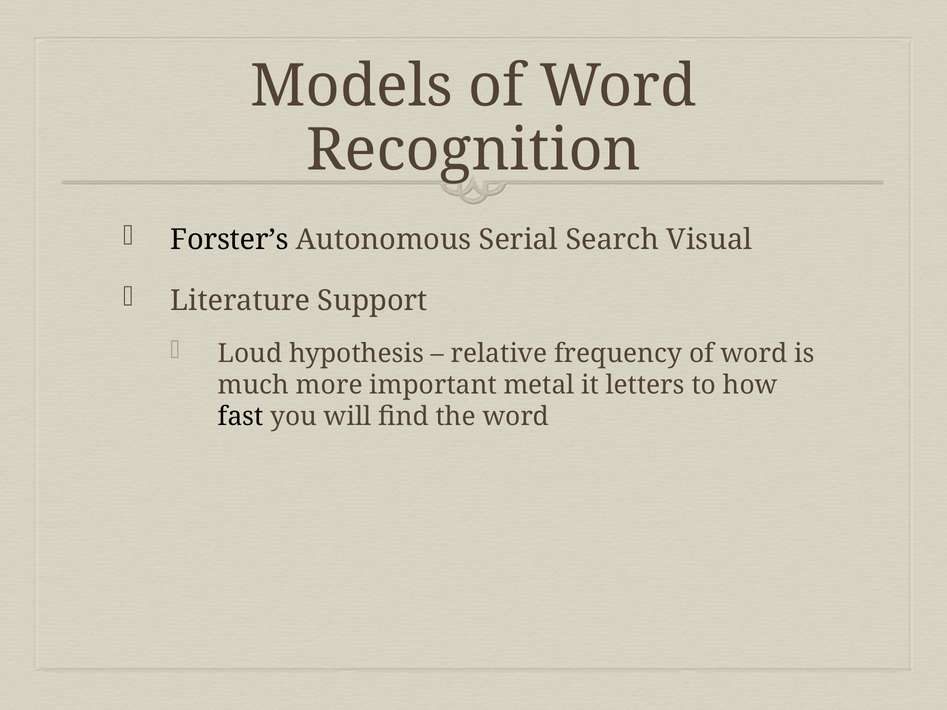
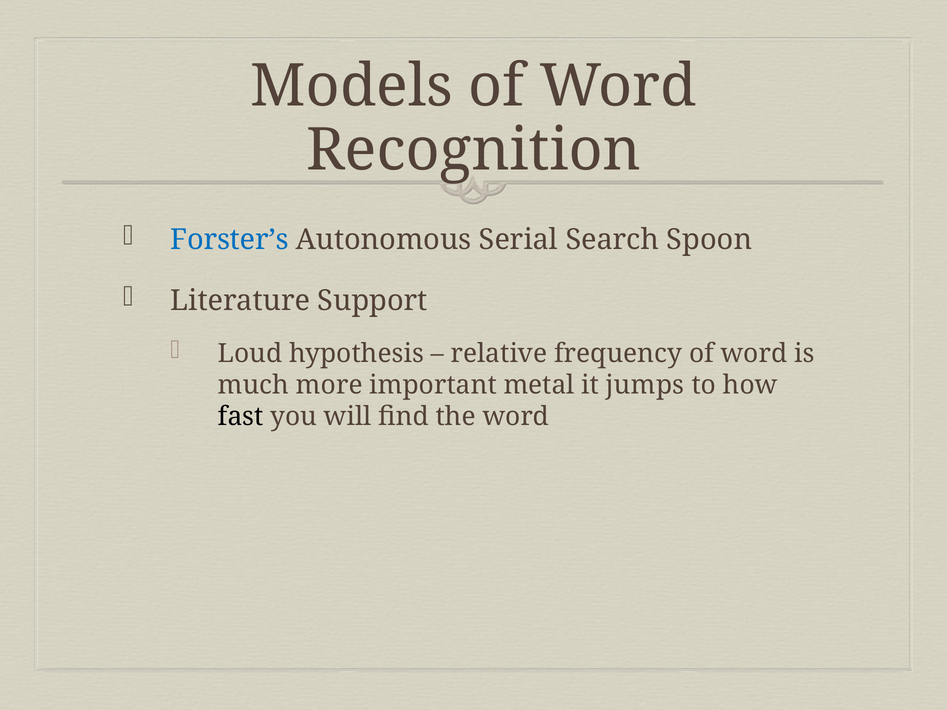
Forster’s colour: black -> blue (230, 240)
Visual: Visual -> Spoon (709, 240)
letters: letters -> jumps (645, 385)
